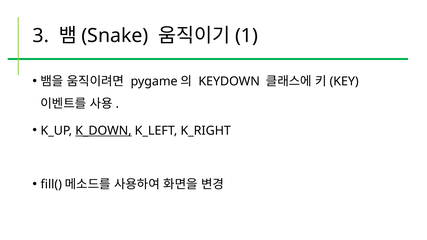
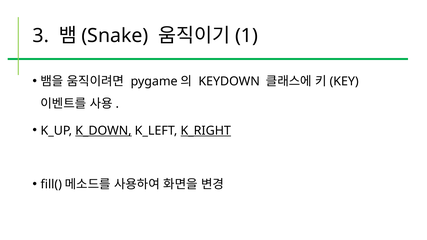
K_RIGHT underline: none -> present (206, 131)
